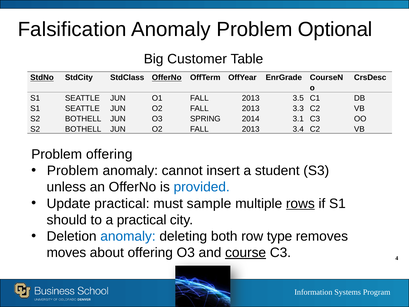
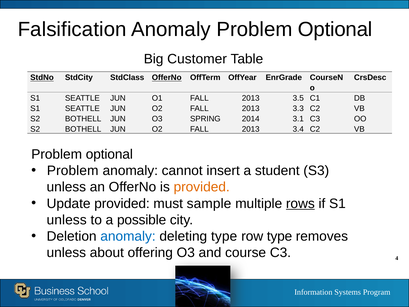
offering: offering -> optional (109, 154)
provided colour: blue -> orange (202, 187)
Update practical: practical -> provided (122, 203)
should: should -> unless (67, 220)
a practical: practical -> possible (142, 220)
deleting both: both -> type (224, 236)
moves: moves -> unless (66, 252)
course underline: present -> none (246, 252)
